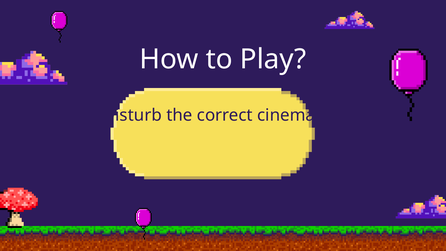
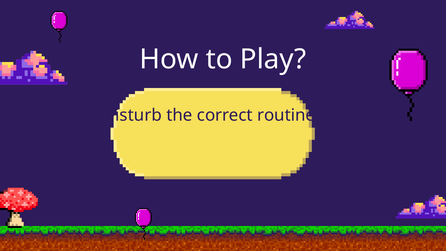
cinema: cinema -> routine (286, 115)
